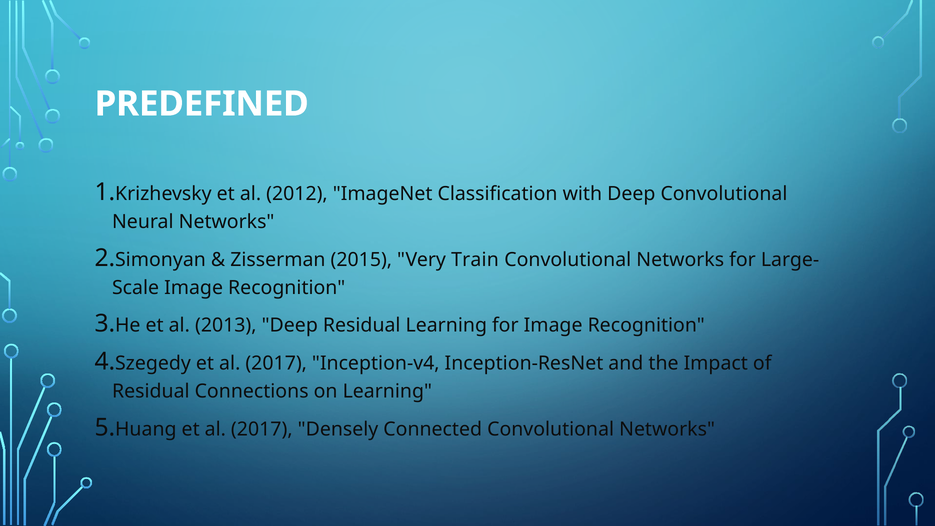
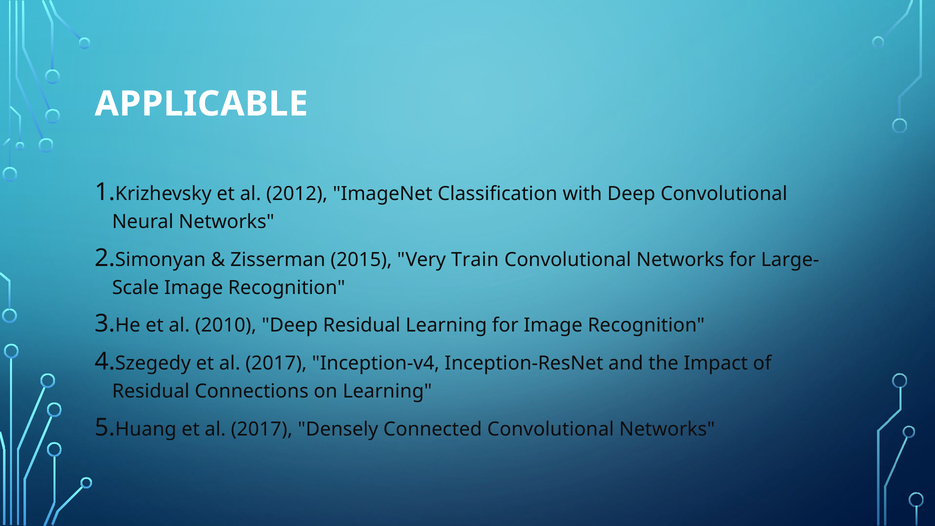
PREDEFINED: PREDEFINED -> APPLICABLE (201, 104)
2013: 2013 -> 2010 (226, 325)
